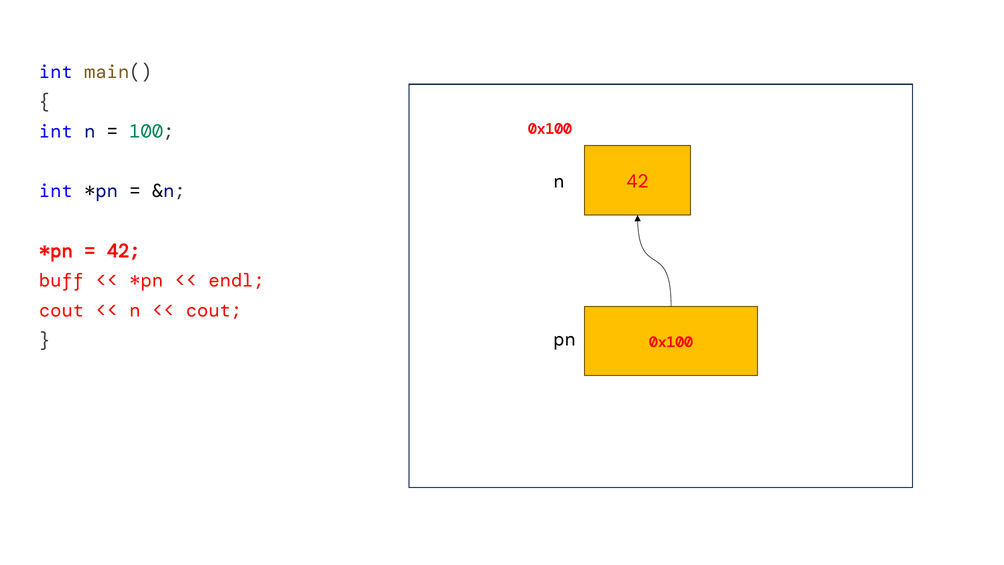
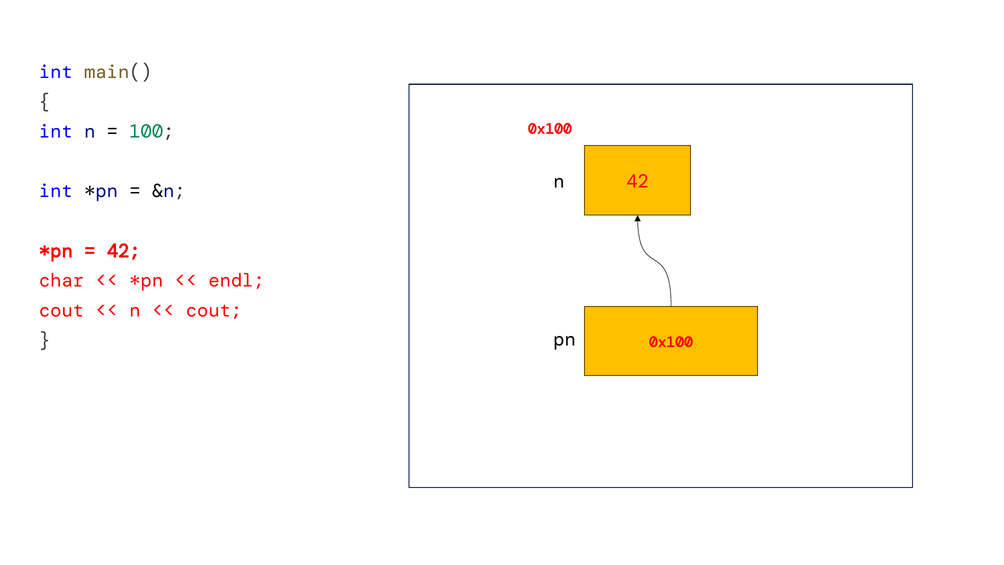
buff: buff -> char (62, 281)
